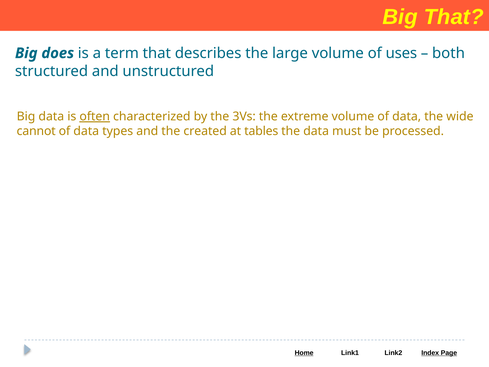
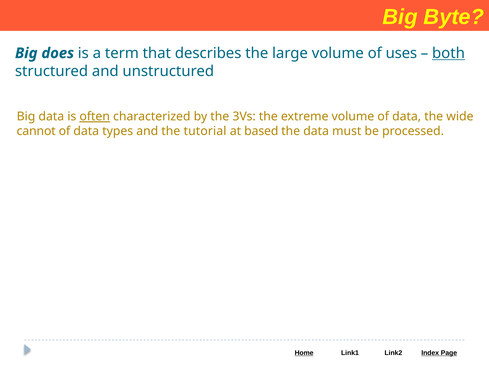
Big That: That -> Byte (454, 17)
both underline: none -> present (448, 53)
created: created -> tutorial (205, 131)
tables: tables -> based (261, 131)
